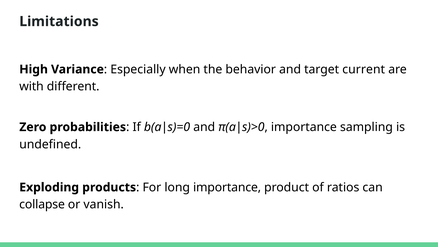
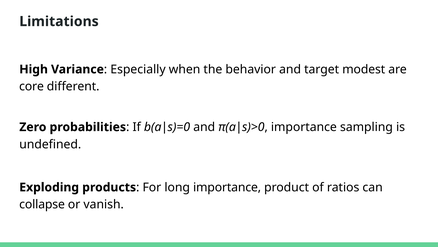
current: current -> modest (364, 69)
with: with -> core (32, 86)
